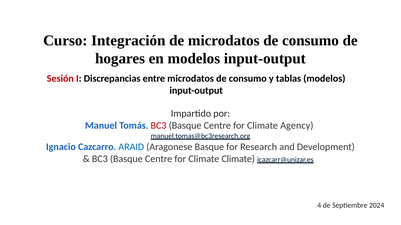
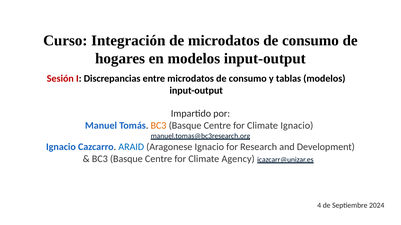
BC3 colour: red -> orange (159, 126)
Climate Agency: Agency -> Ignacio (297, 126)
Aragonese Basque: Basque -> Ignacio (209, 147)
Climate Climate: Climate -> Agency (238, 159)
